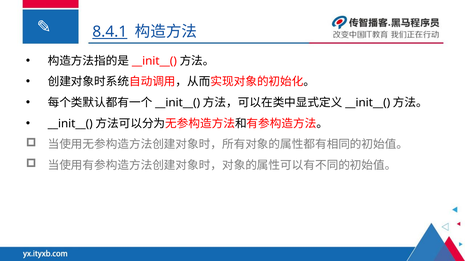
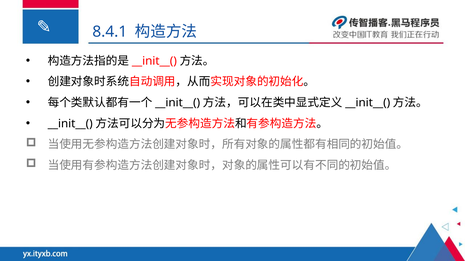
8.4.1 underline: present -> none (110, 32)
